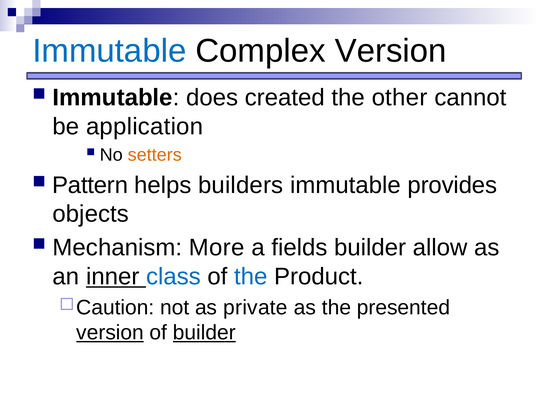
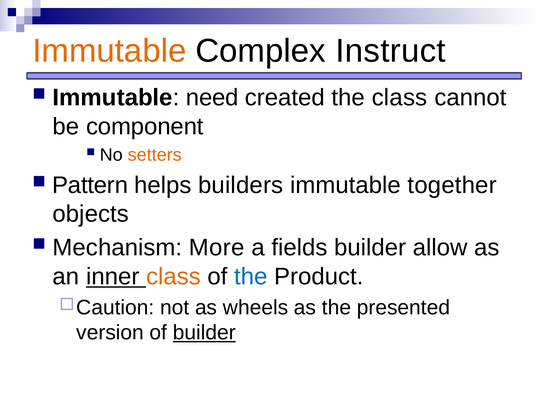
Immutable colour: blue -> orange (109, 51)
Complex Version: Version -> Instruct (391, 51)
does: does -> need (212, 98)
the other: other -> class (400, 98)
application: application -> component (145, 126)
provides: provides -> together (452, 185)
class colour: blue -> orange (173, 276)
private: private -> wheels (256, 307)
version underline: present -> none (110, 333)
